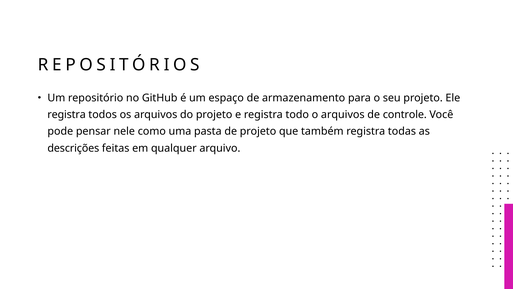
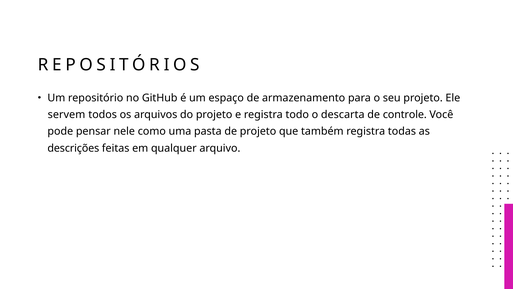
registra: registra -> servem (66, 115)
o arquivos: arquivos -> descarta (343, 115)
